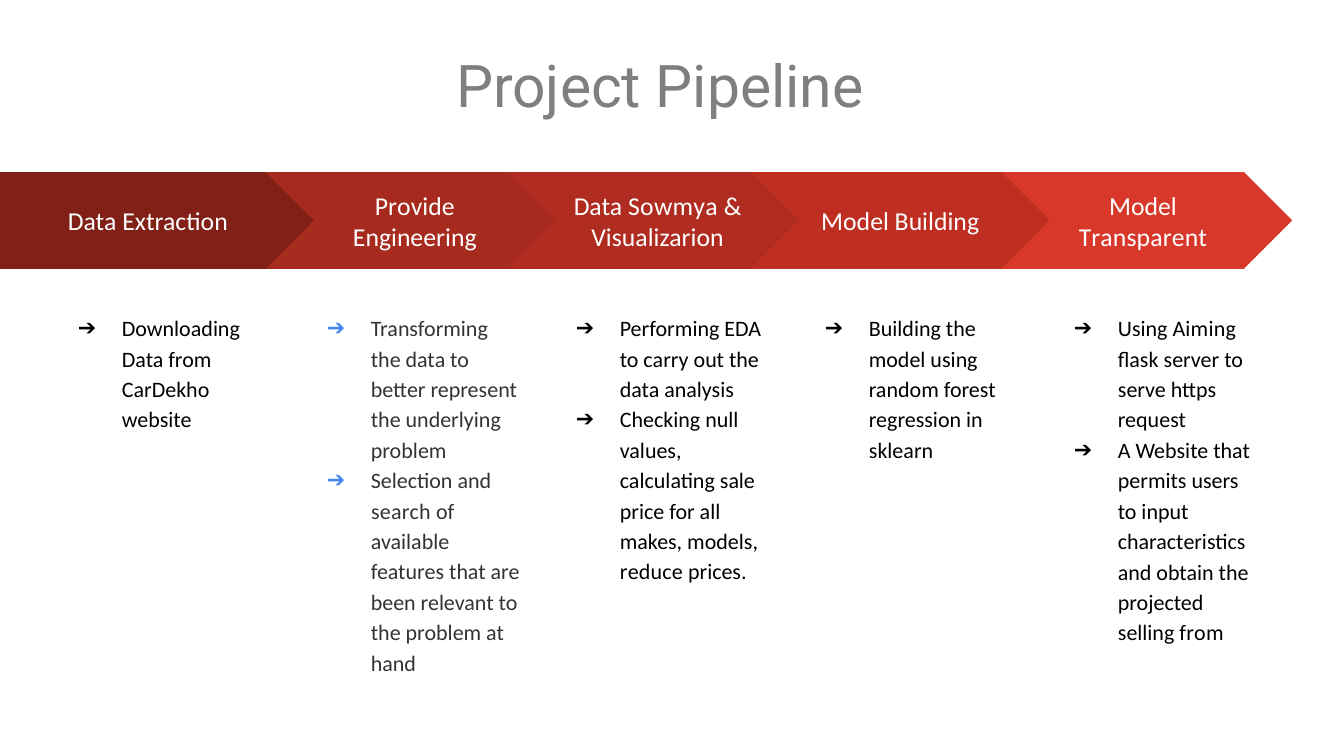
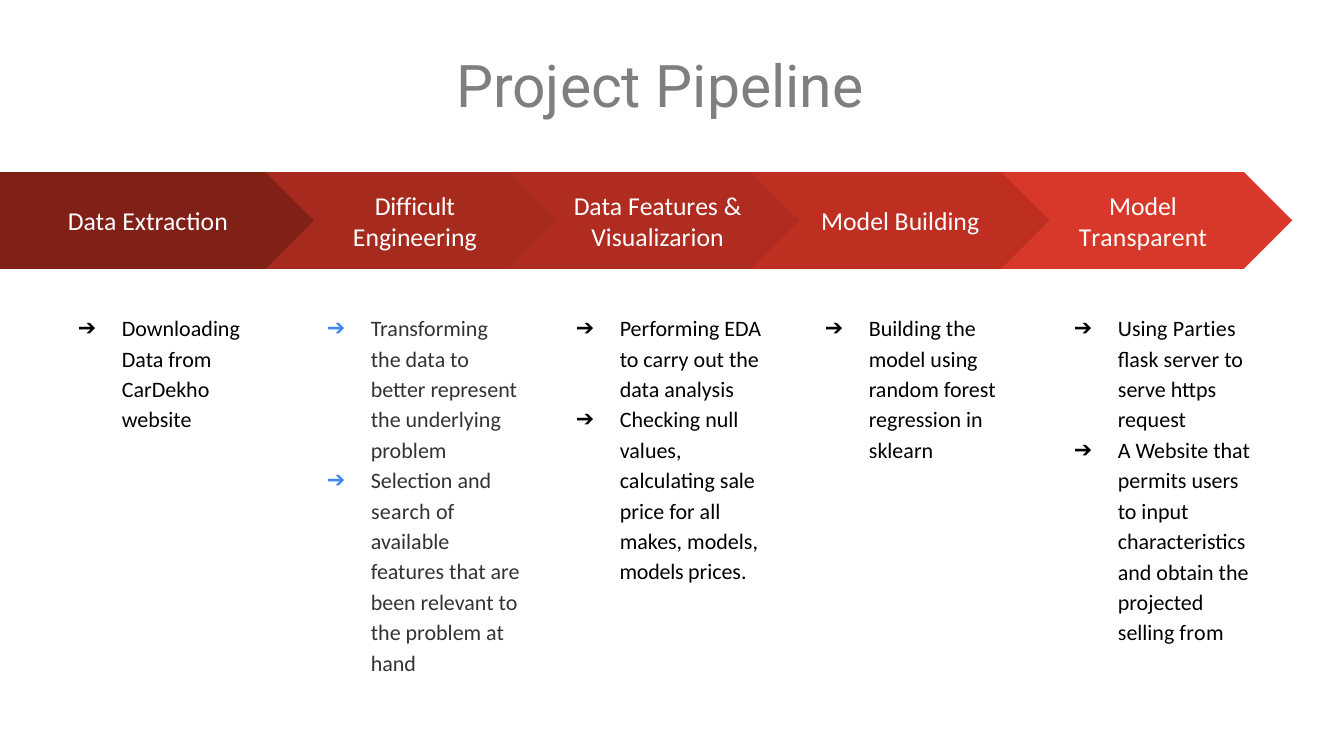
Provide: Provide -> Difficult (415, 207)
Data Sowmya: Sowmya -> Features (673, 207)
Aiming: Aiming -> Parties (1204, 329)
reduce: reduce -> models (652, 572)
